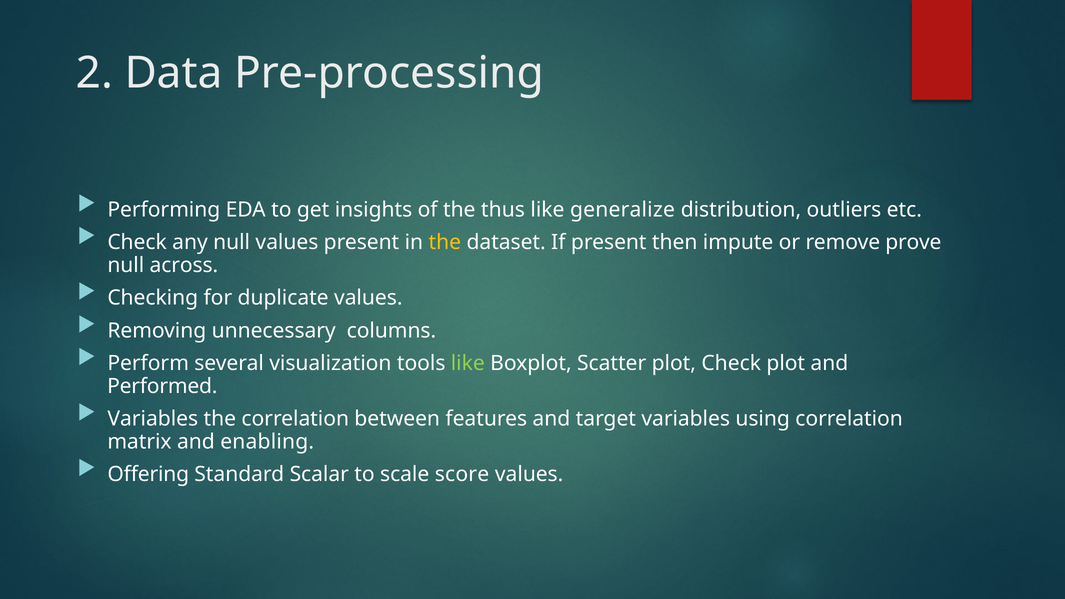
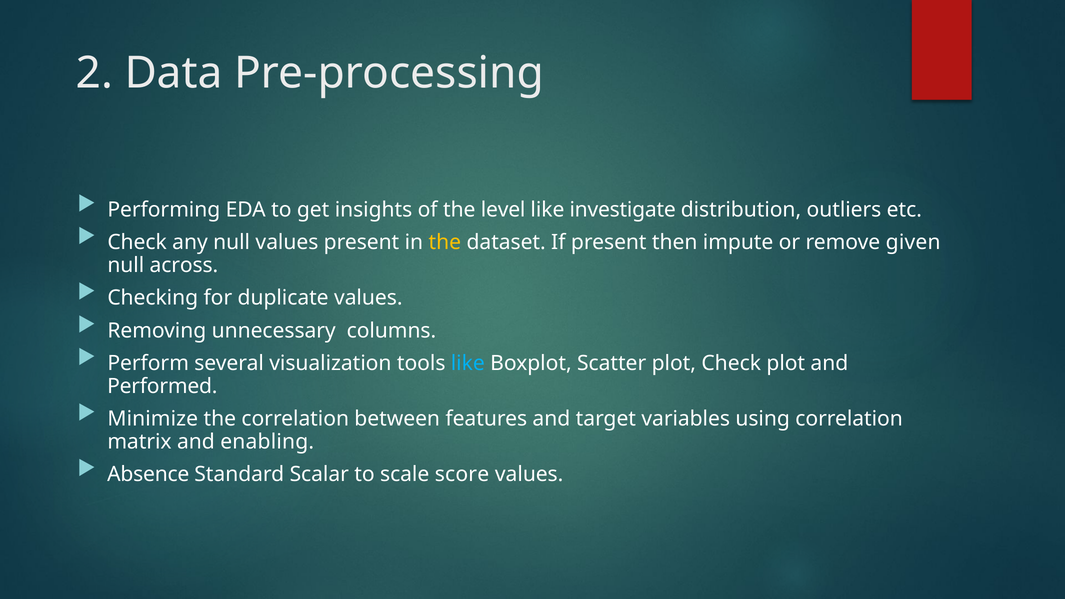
thus: thus -> level (503, 210)
generalize: generalize -> investigate (623, 210)
prove: prove -> given (913, 242)
like colour: light green -> light blue (468, 363)
Variables: Variables -> Minimize (153, 419)
Offering: Offering -> Absence (148, 474)
